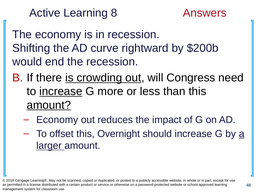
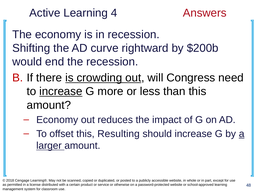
8: 8 -> 4 (114, 13)
amount underline: present -> none (49, 105)
Overnight: Overnight -> Resulting (119, 134)
